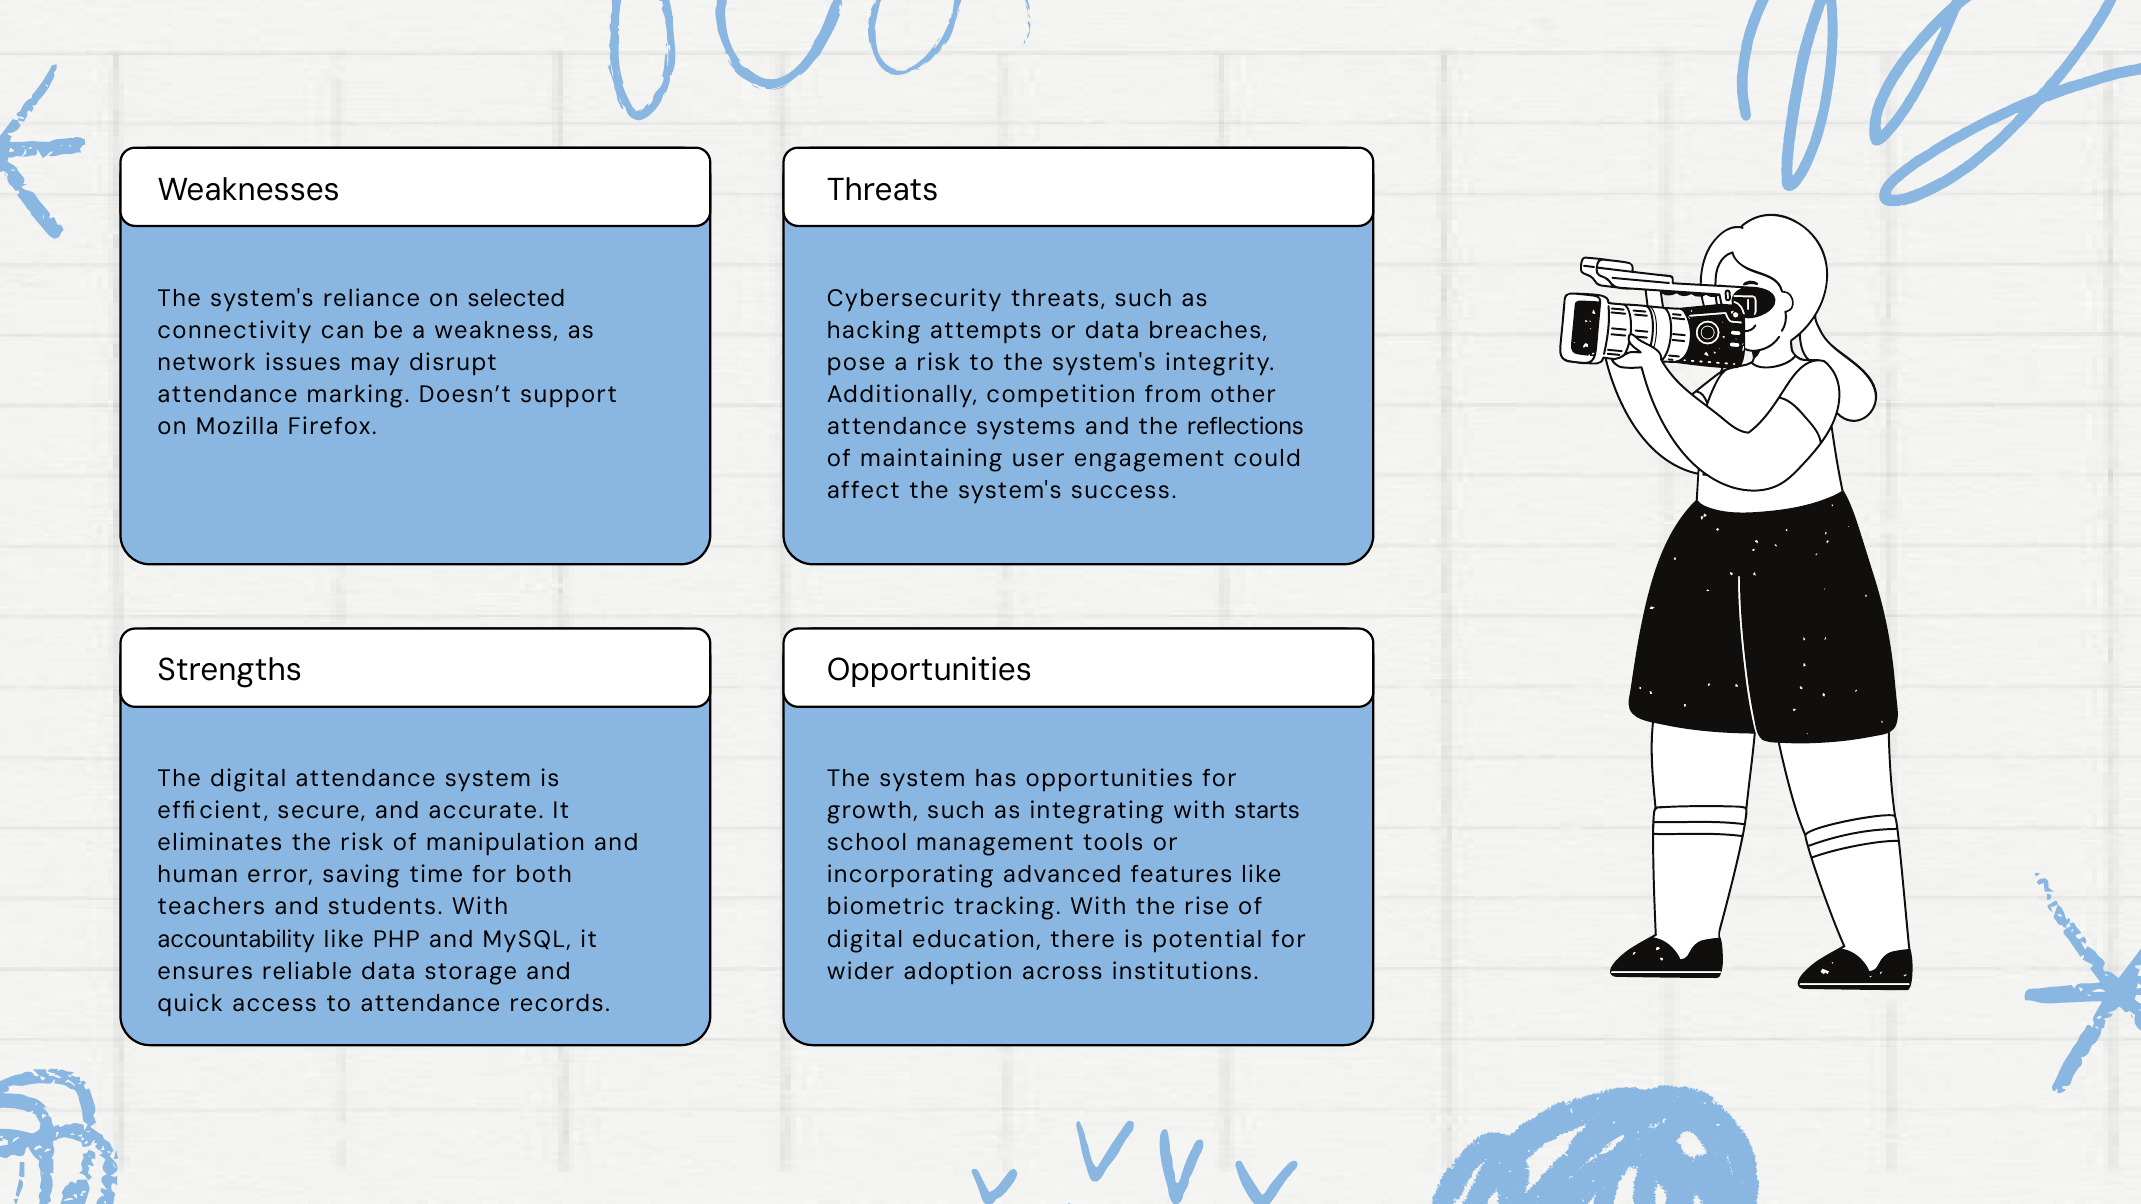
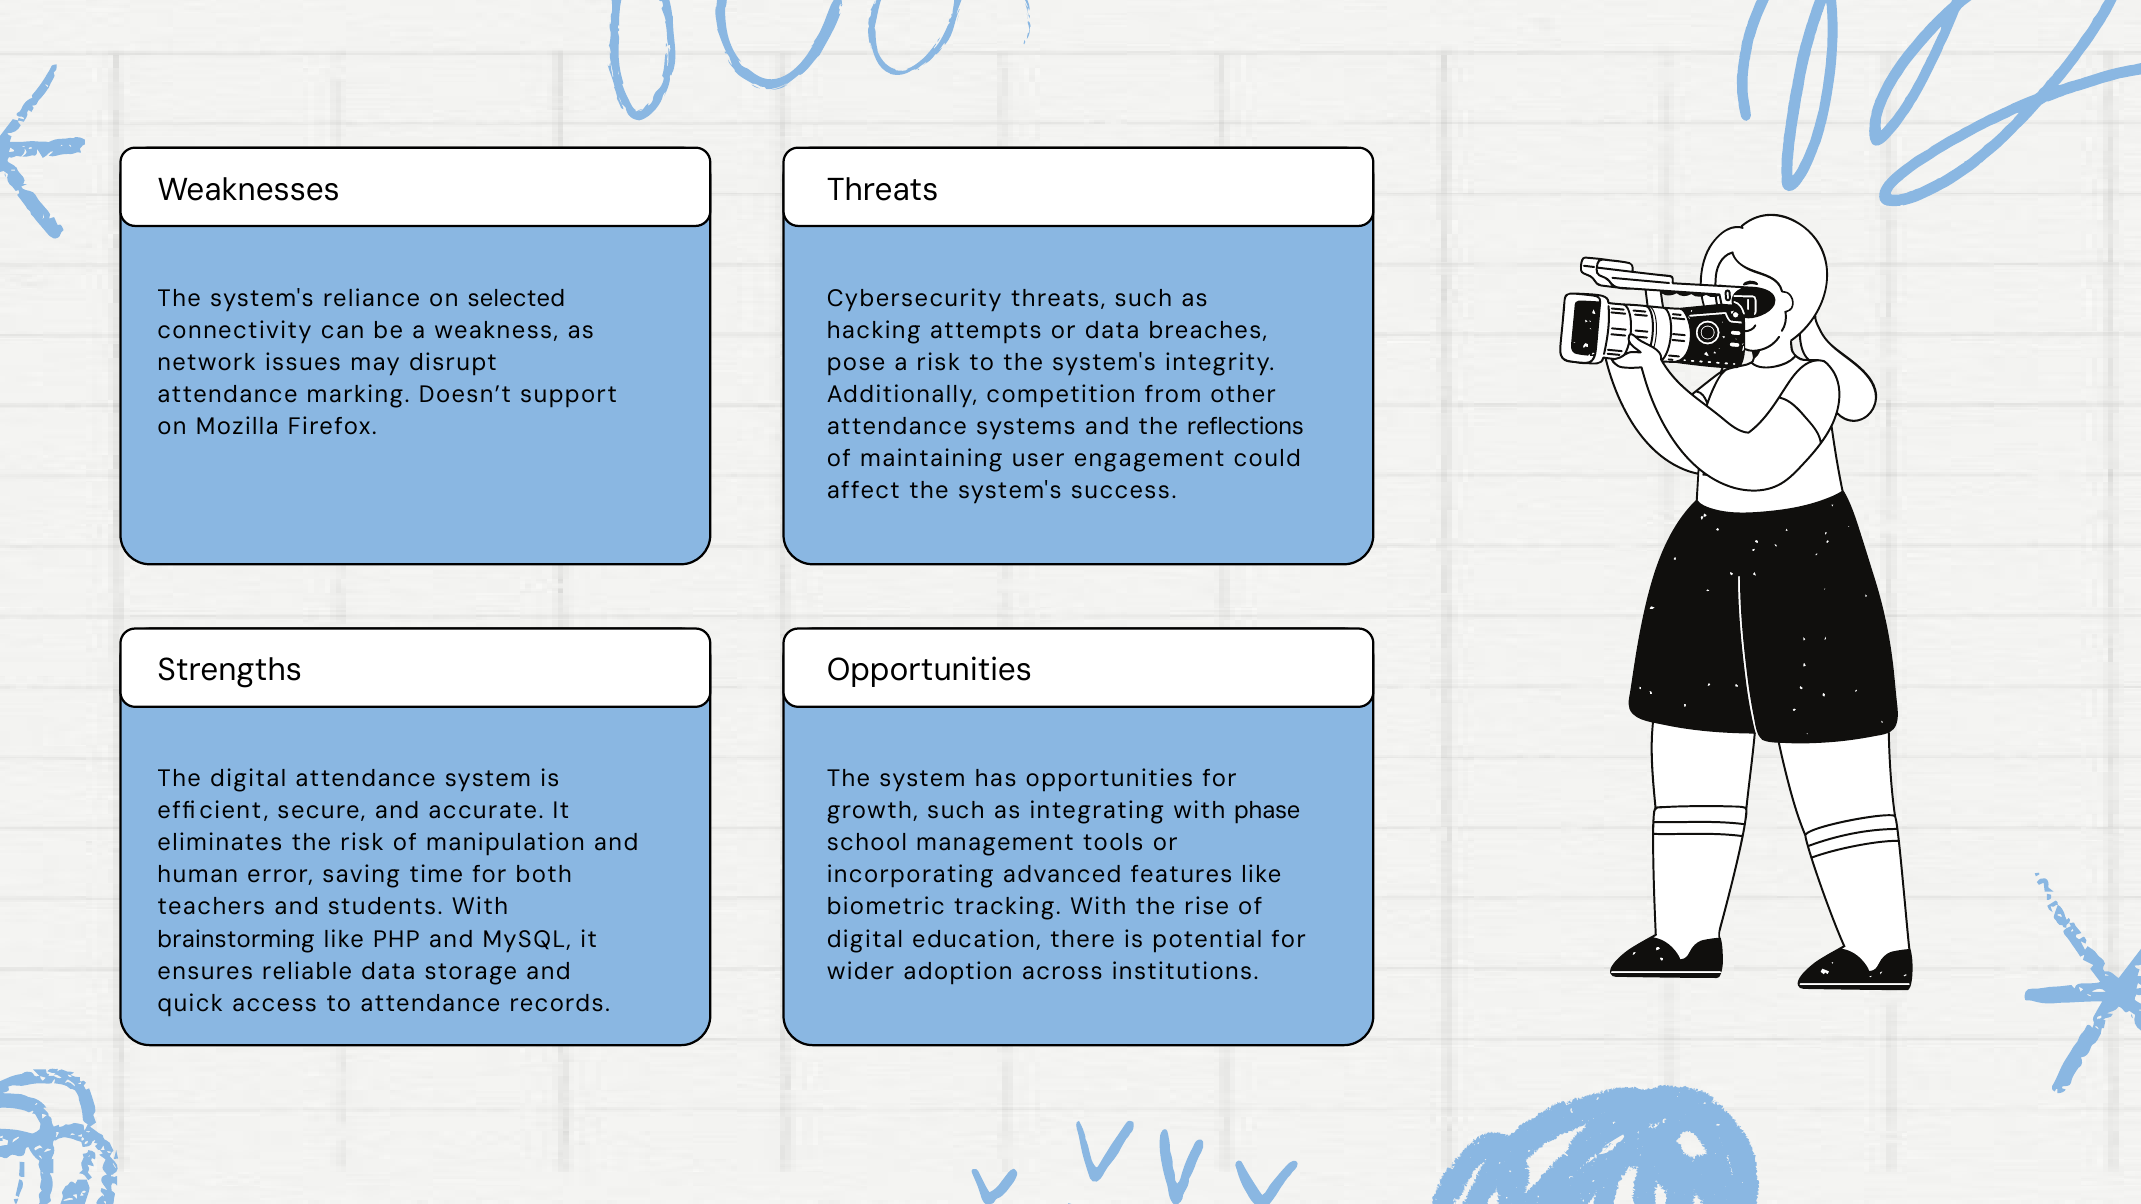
starts: starts -> phase (1267, 811)
accountability: accountability -> brainstorming (236, 940)
